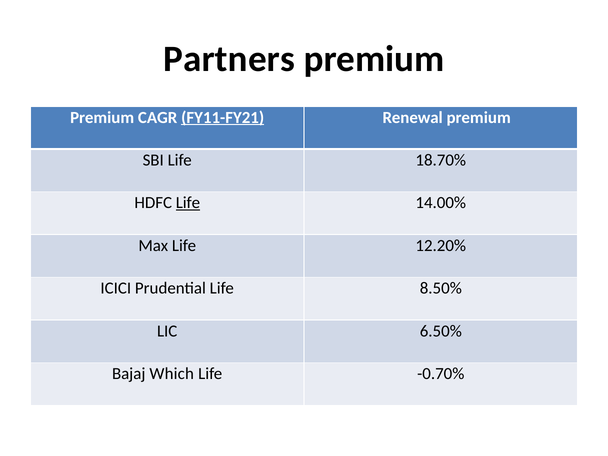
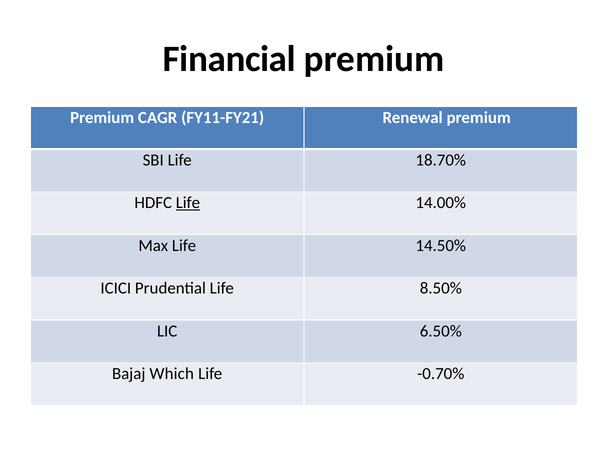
Partners: Partners -> Financial (229, 59)
FY11-FY21 underline: present -> none (223, 117)
12.20%: 12.20% -> 14.50% (441, 246)
